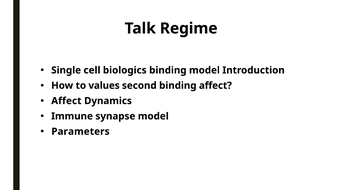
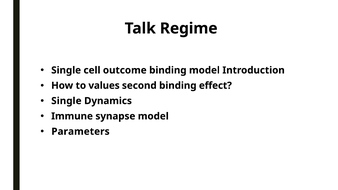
biologics: biologics -> outcome (125, 70)
binding affect: affect -> effect (215, 86)
Affect: Affect -> Single (66, 101)
